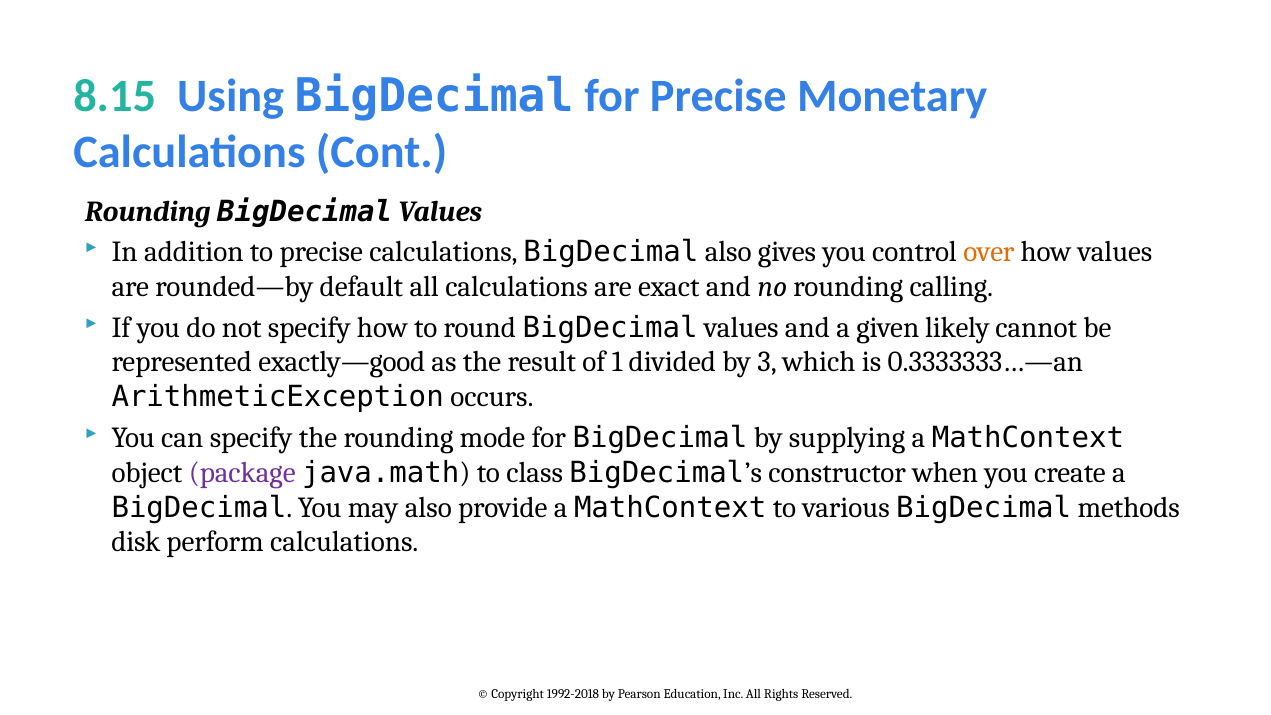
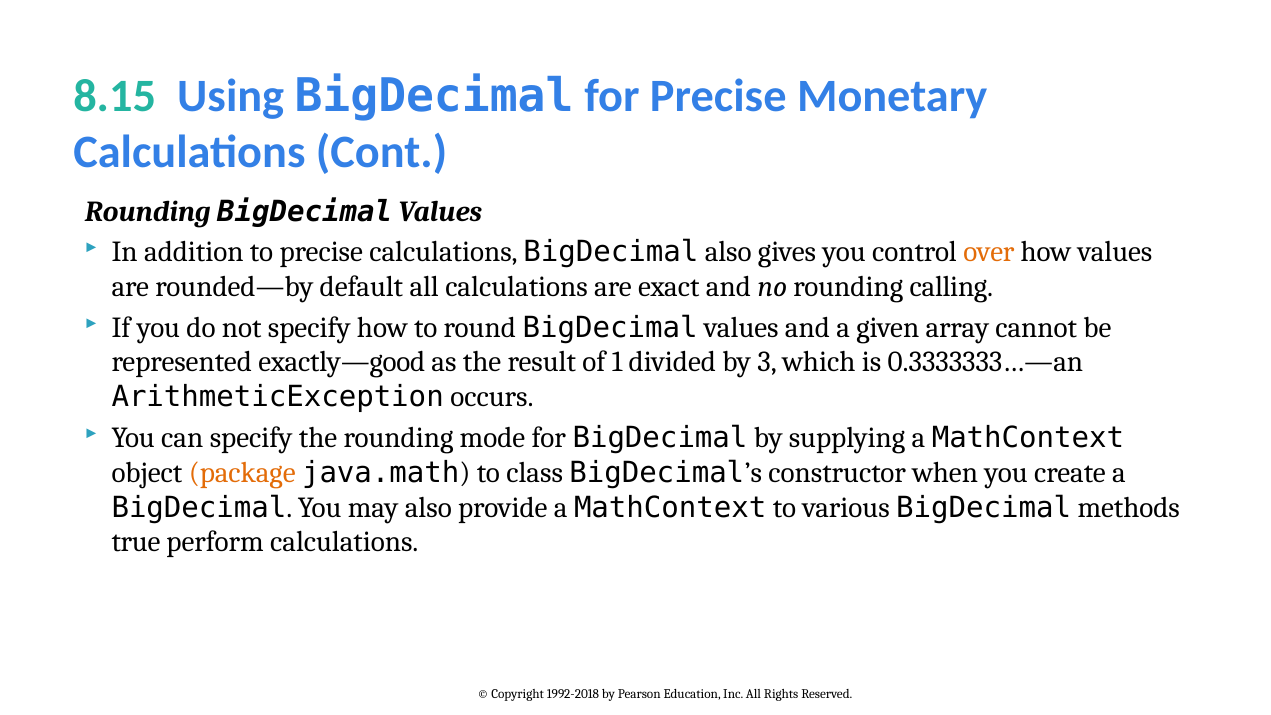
likely: likely -> array (957, 327)
package colour: purple -> orange (242, 472)
disk: disk -> true (136, 542)
